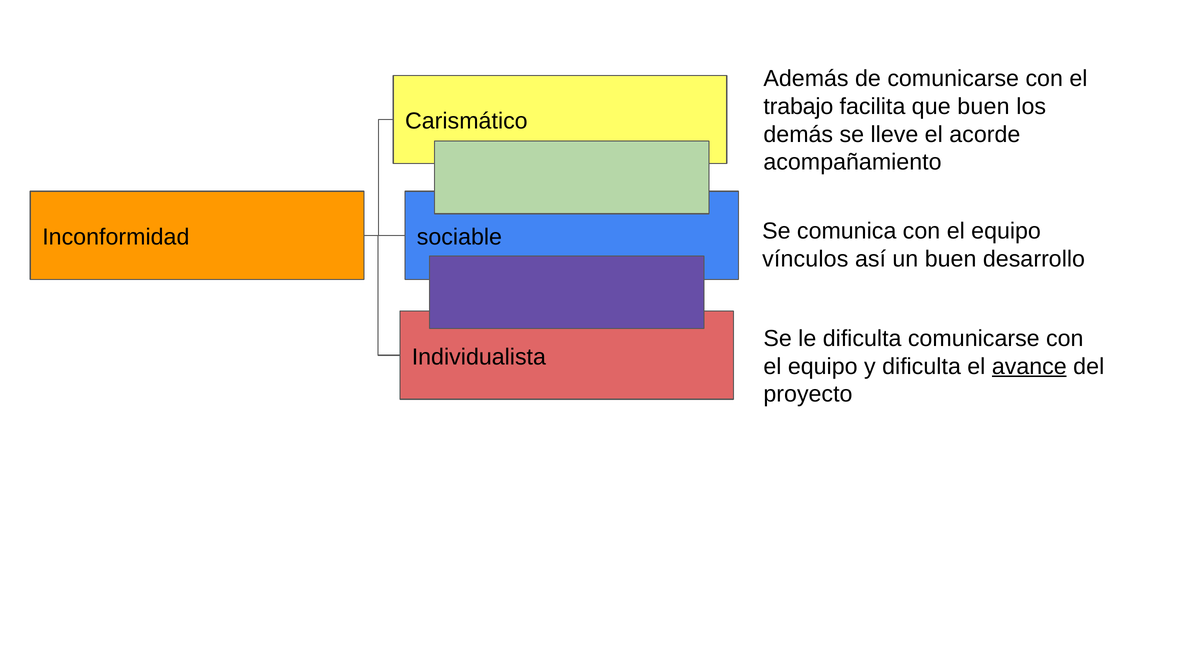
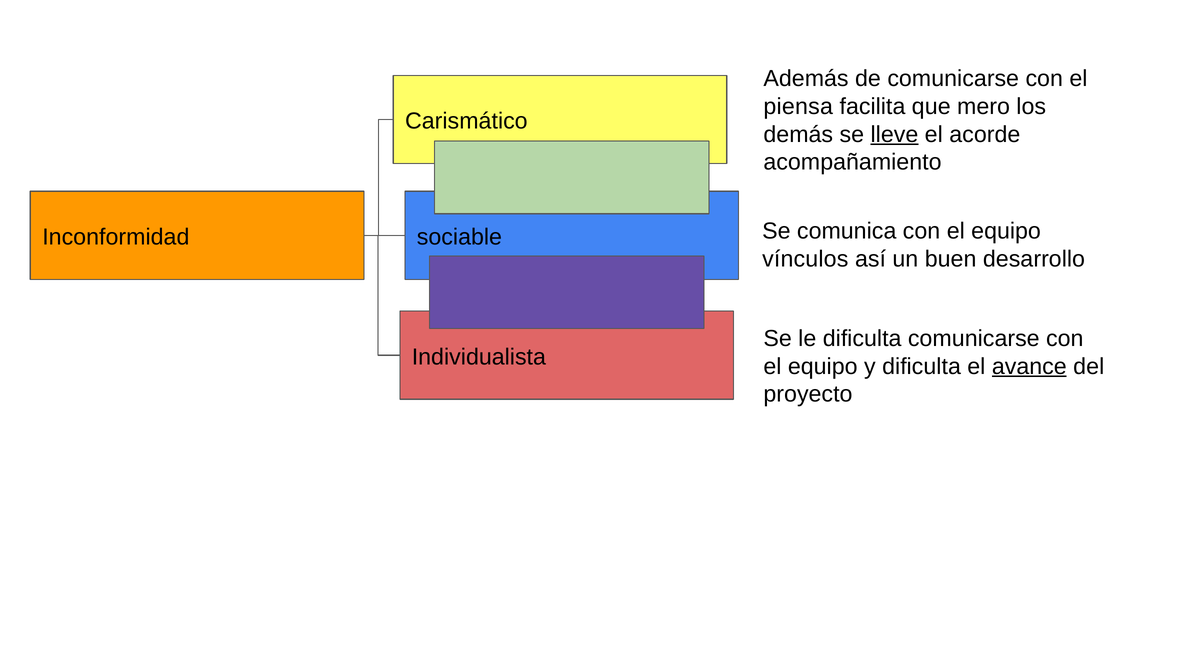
trabajo: trabajo -> piensa (798, 107)
que buen: buen -> mero (984, 107)
lleve underline: none -> present (894, 134)
